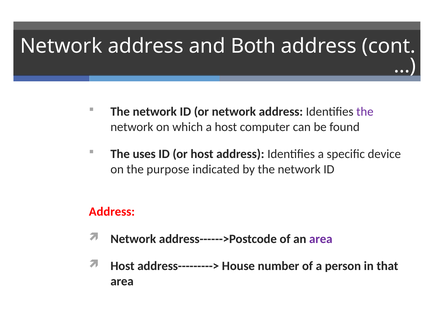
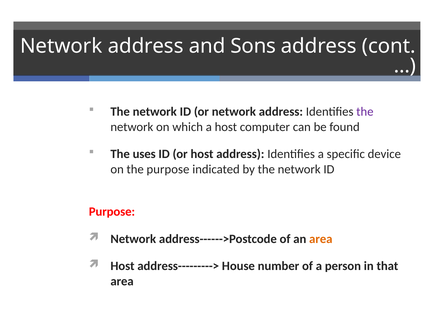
Both: Both -> Sons (253, 46)
Address: Address -> Purpose (112, 212)
area colour: purple -> orange (321, 239)
